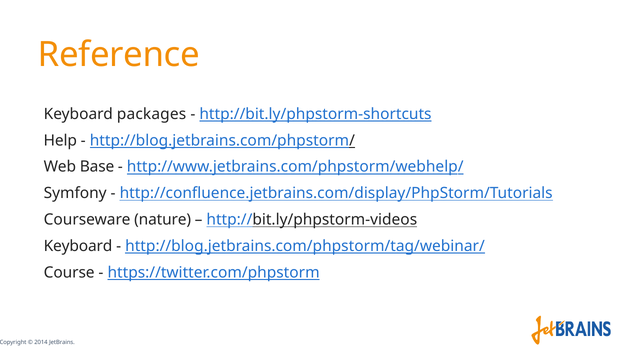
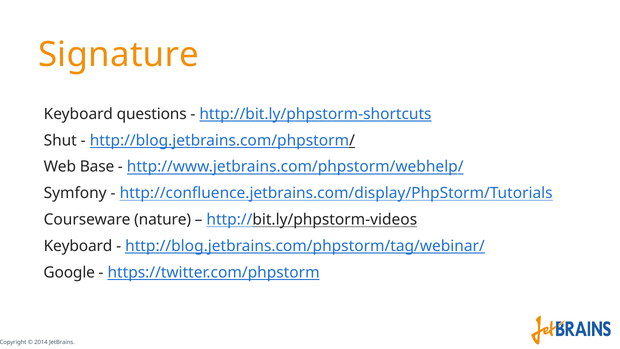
Reference: Reference -> Signature (119, 55)
packages: packages -> questions (152, 114)
Help: Help -> Shut (60, 140)
Course: Course -> Google (69, 272)
